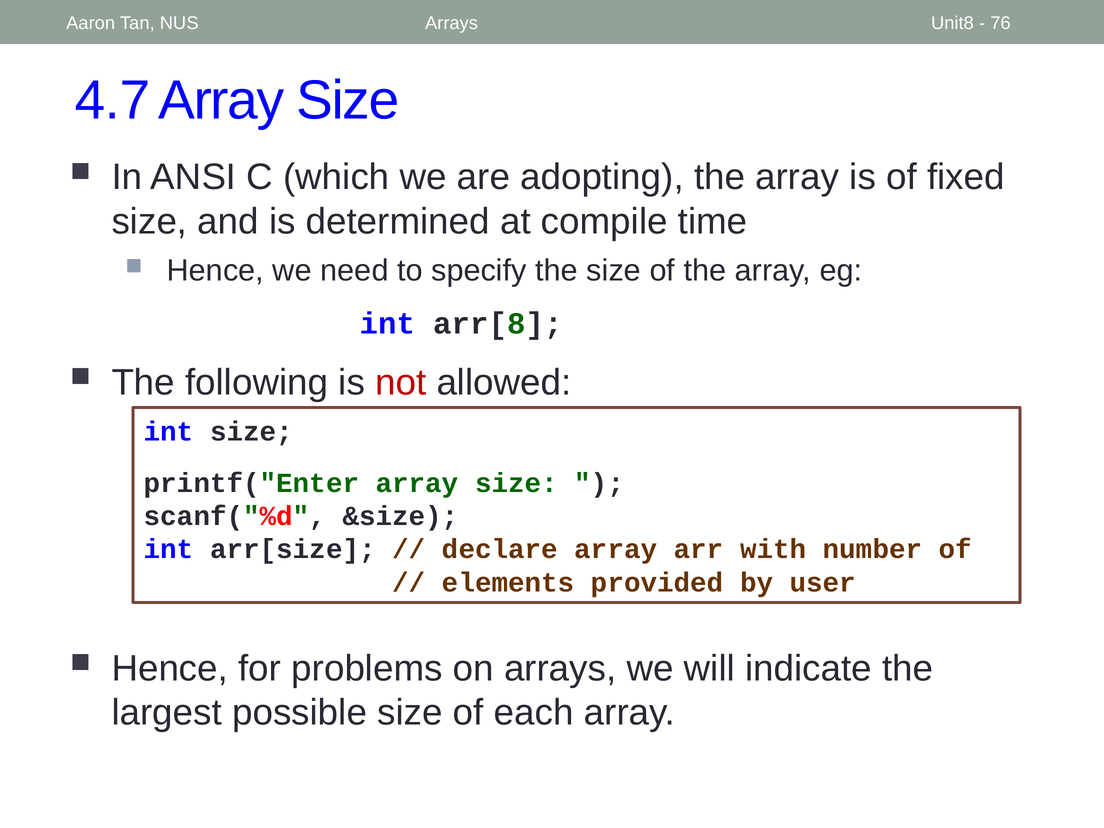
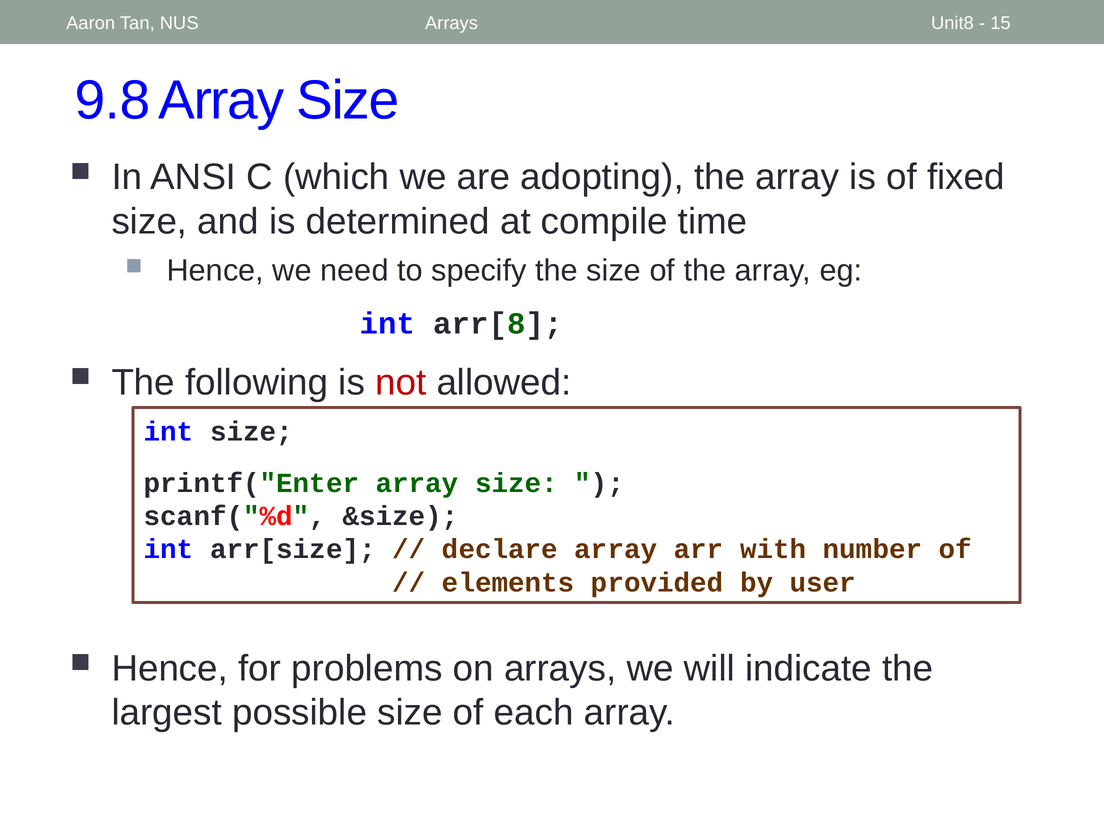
76: 76 -> 15 (1000, 23)
4.7: 4.7 -> 9.8 (113, 100)
